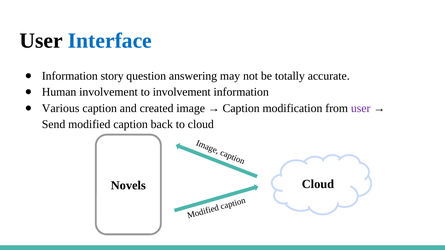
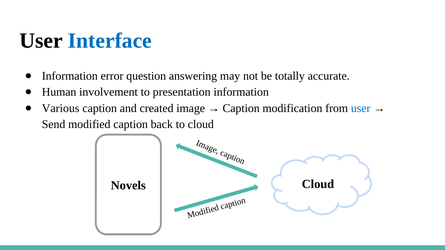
story: story -> error (112, 76)
to involvement: involvement -> presentation (182, 92)
user colour: purple -> blue (361, 108)
